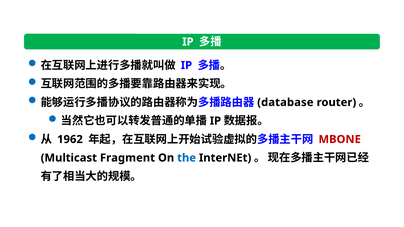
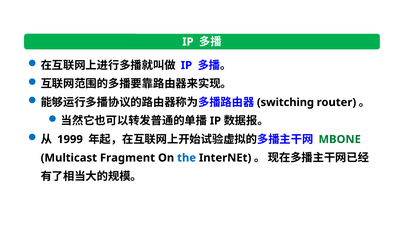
database: database -> switching (285, 102)
1962: 1962 -> 1999 (70, 139)
MBONE colour: red -> green (340, 139)
